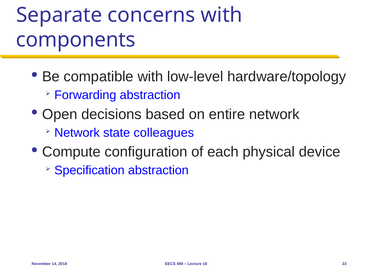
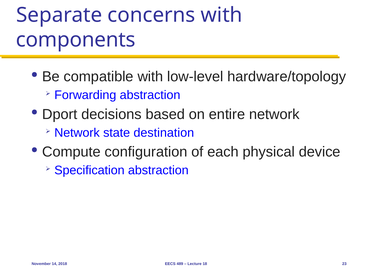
Open: Open -> Dport (60, 114)
colleagues: colleagues -> destination (164, 133)
